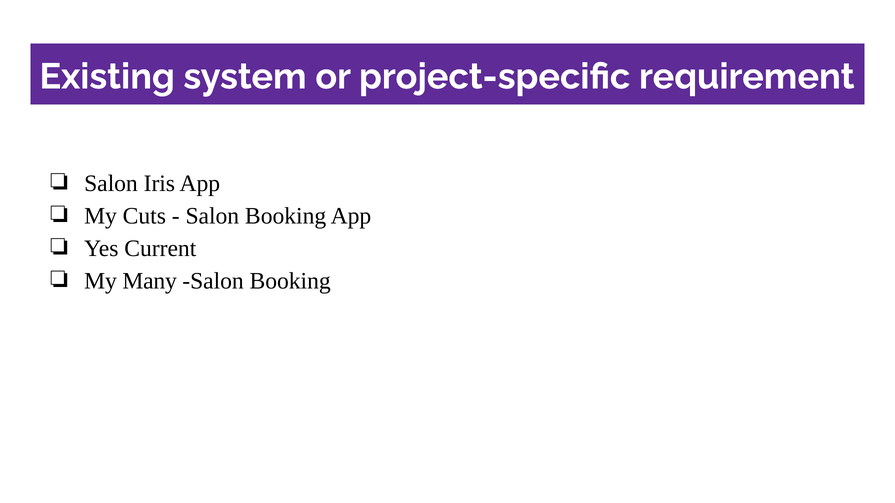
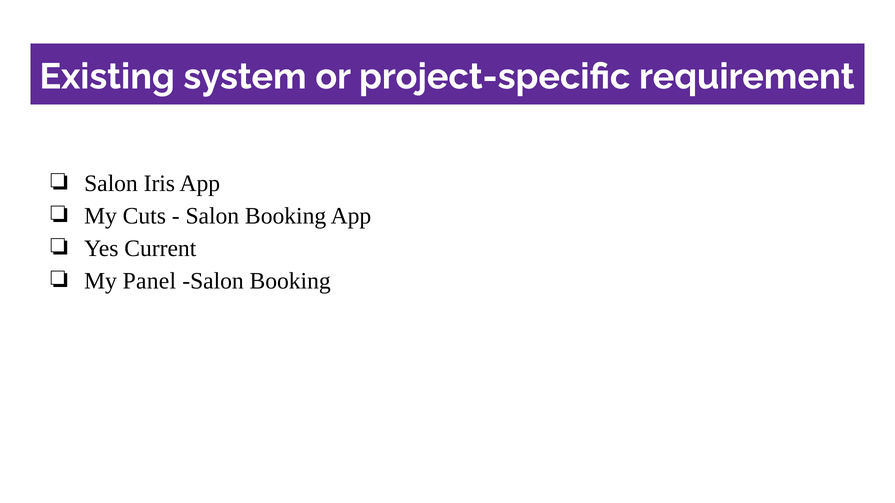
Many: Many -> Panel (149, 281)
